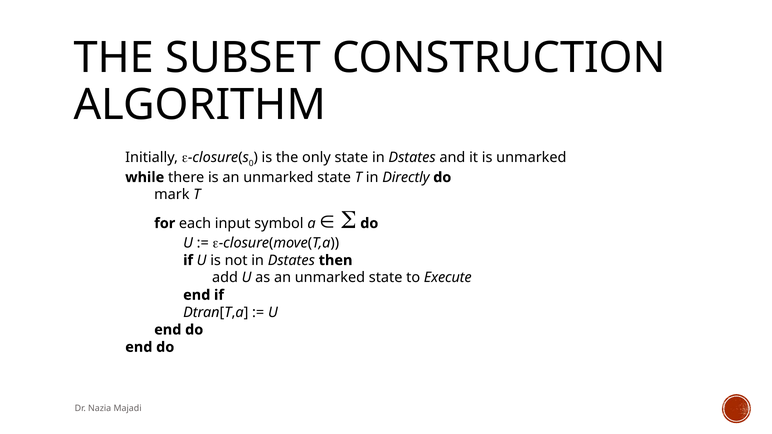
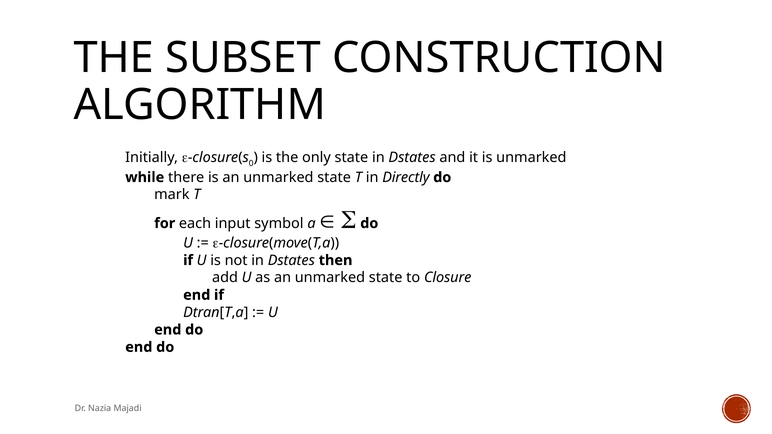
Execute: Execute -> Closure (448, 278)
